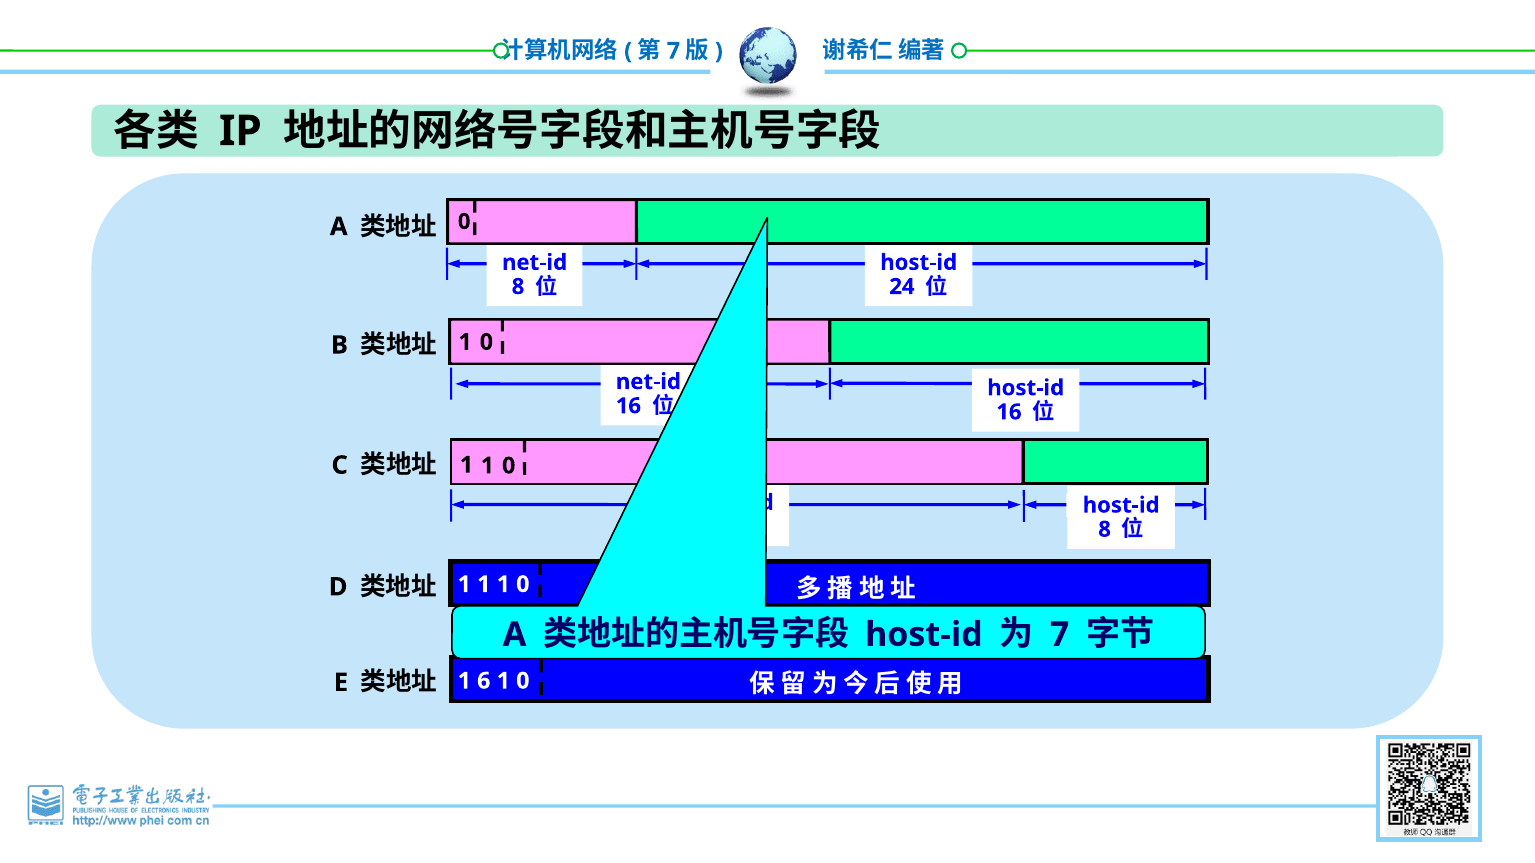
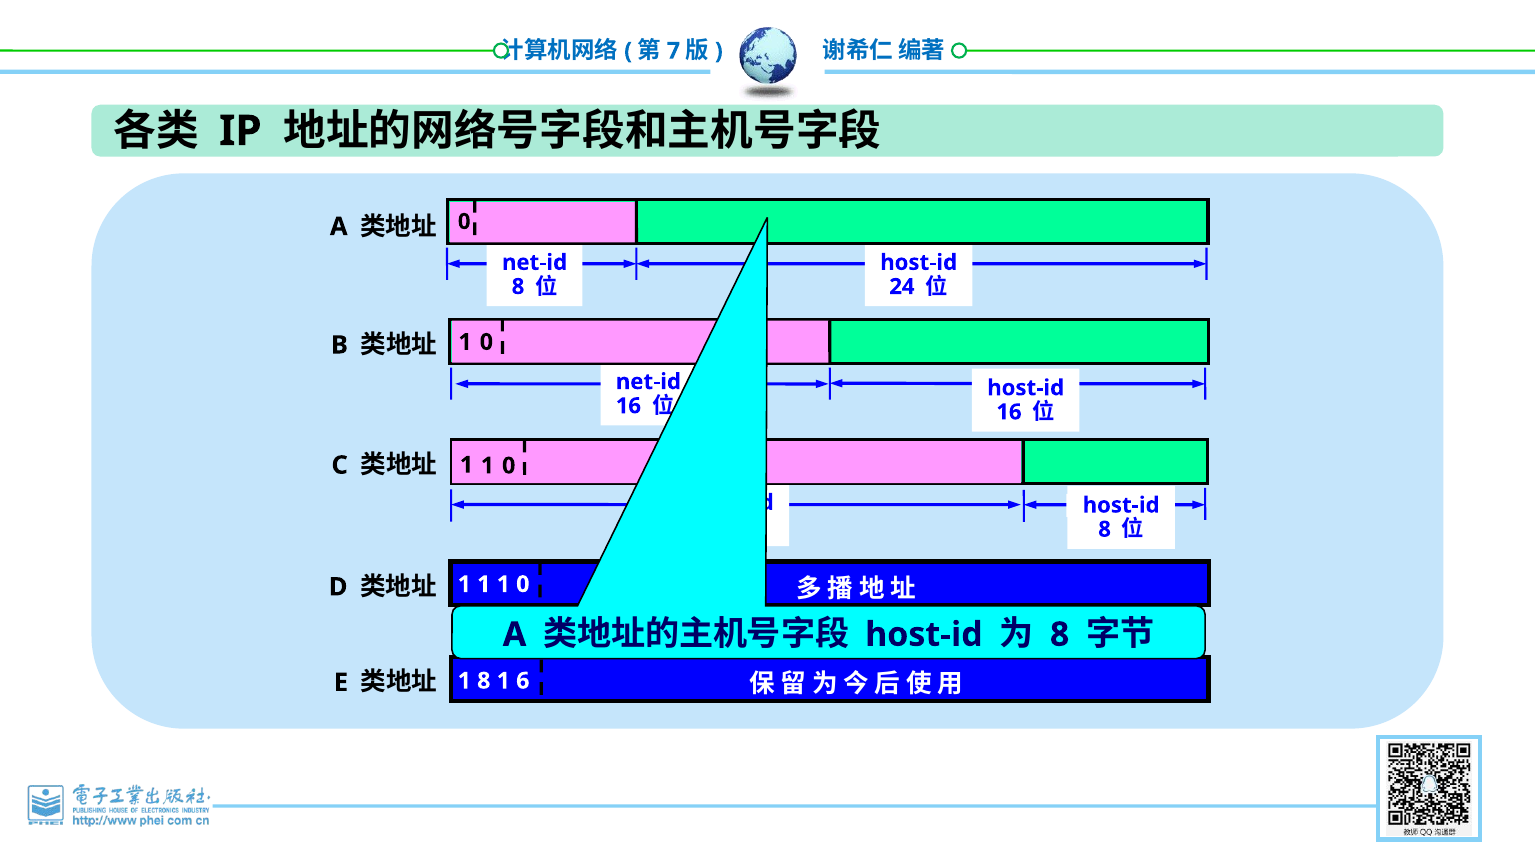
7: 7 -> 8 (1060, 635)
1 6: 6 -> 8 (484, 681)
0: 0 -> 6 (523, 681)
